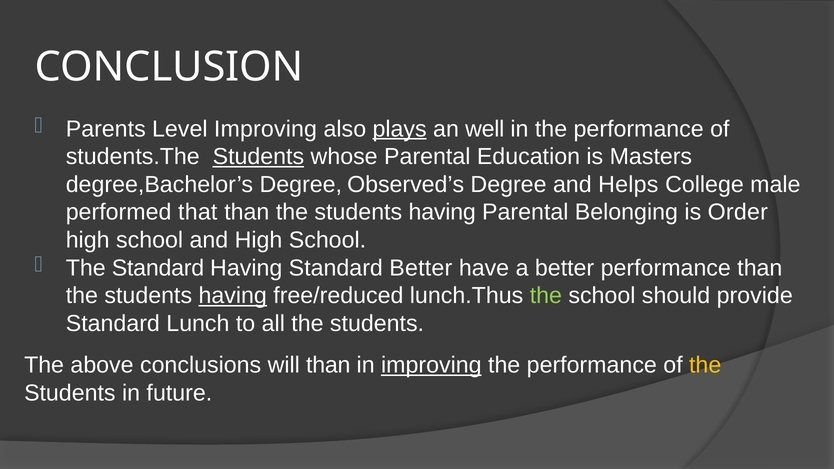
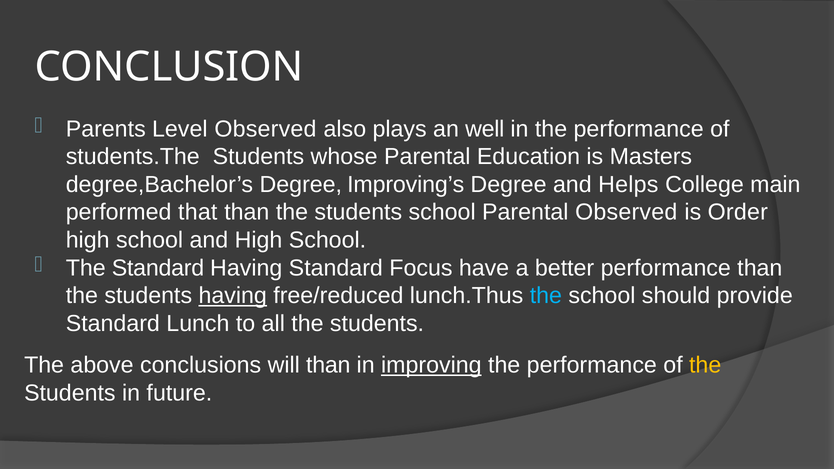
Level Improving: Improving -> Observed (265, 129)
plays underline: present -> none (400, 129)
Students underline: present -> none (258, 157)
Observed’s: Observed’s -> Improving’s (406, 185)
male: male -> main (775, 185)
having: having -> school (442, 212)
Parental Belonging: Belonging -> Observed (626, 212)
Standard Better: Better -> Focus (421, 268)
the colour: light green -> light blue (546, 296)
